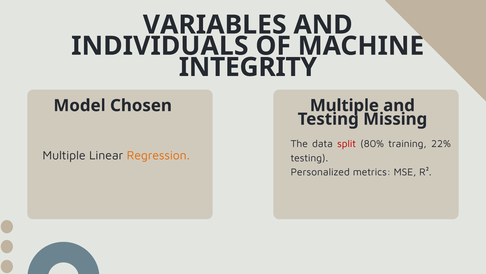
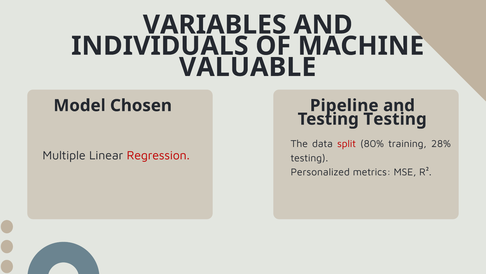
INTEGRITY: INTEGRITY -> VALUABLE (248, 67)
Chosen Multiple: Multiple -> Pipeline (344, 105)
Testing Missing: Missing -> Testing (395, 119)
22%: 22% -> 28% (441, 143)
Regression colour: orange -> red (158, 155)
